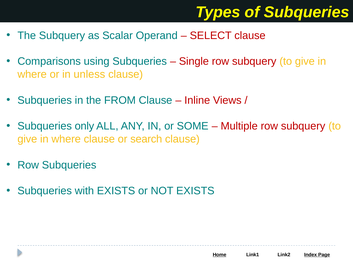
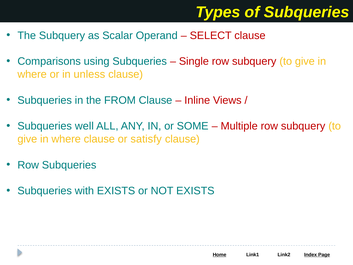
only: only -> well (84, 126)
search: search -> satisfy (146, 139)
